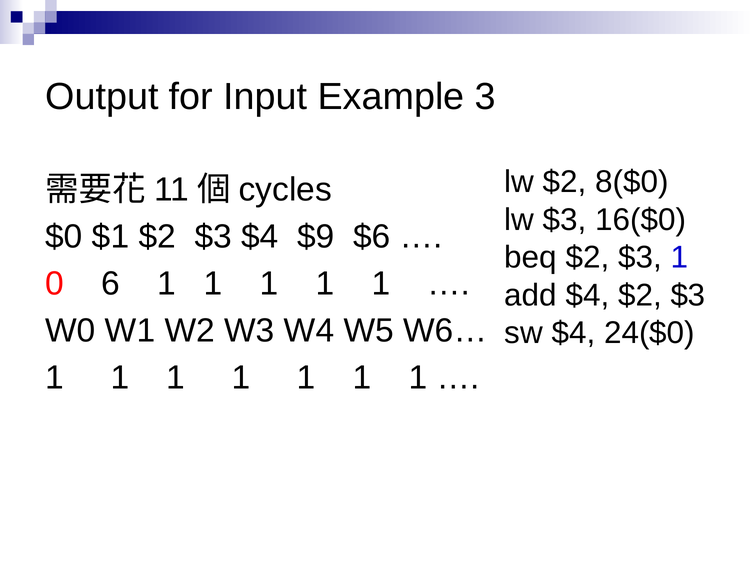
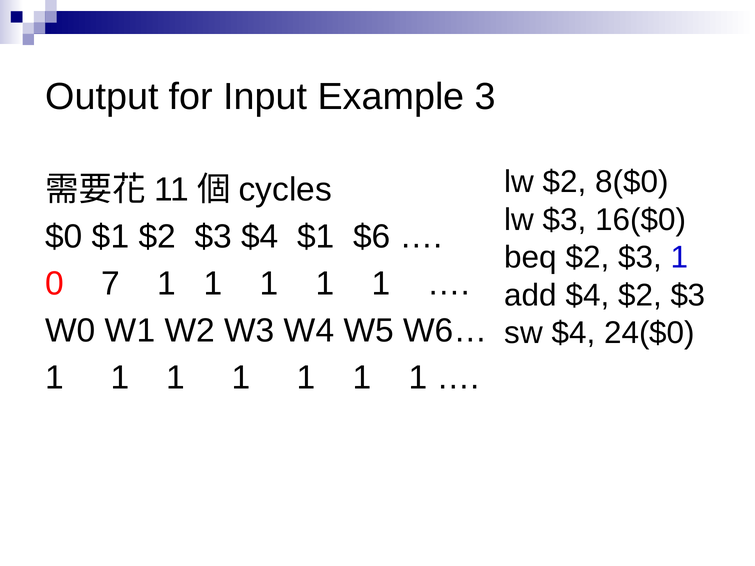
$4 $9: $9 -> $1 (316, 237)
6: 6 -> 7 (110, 284)
